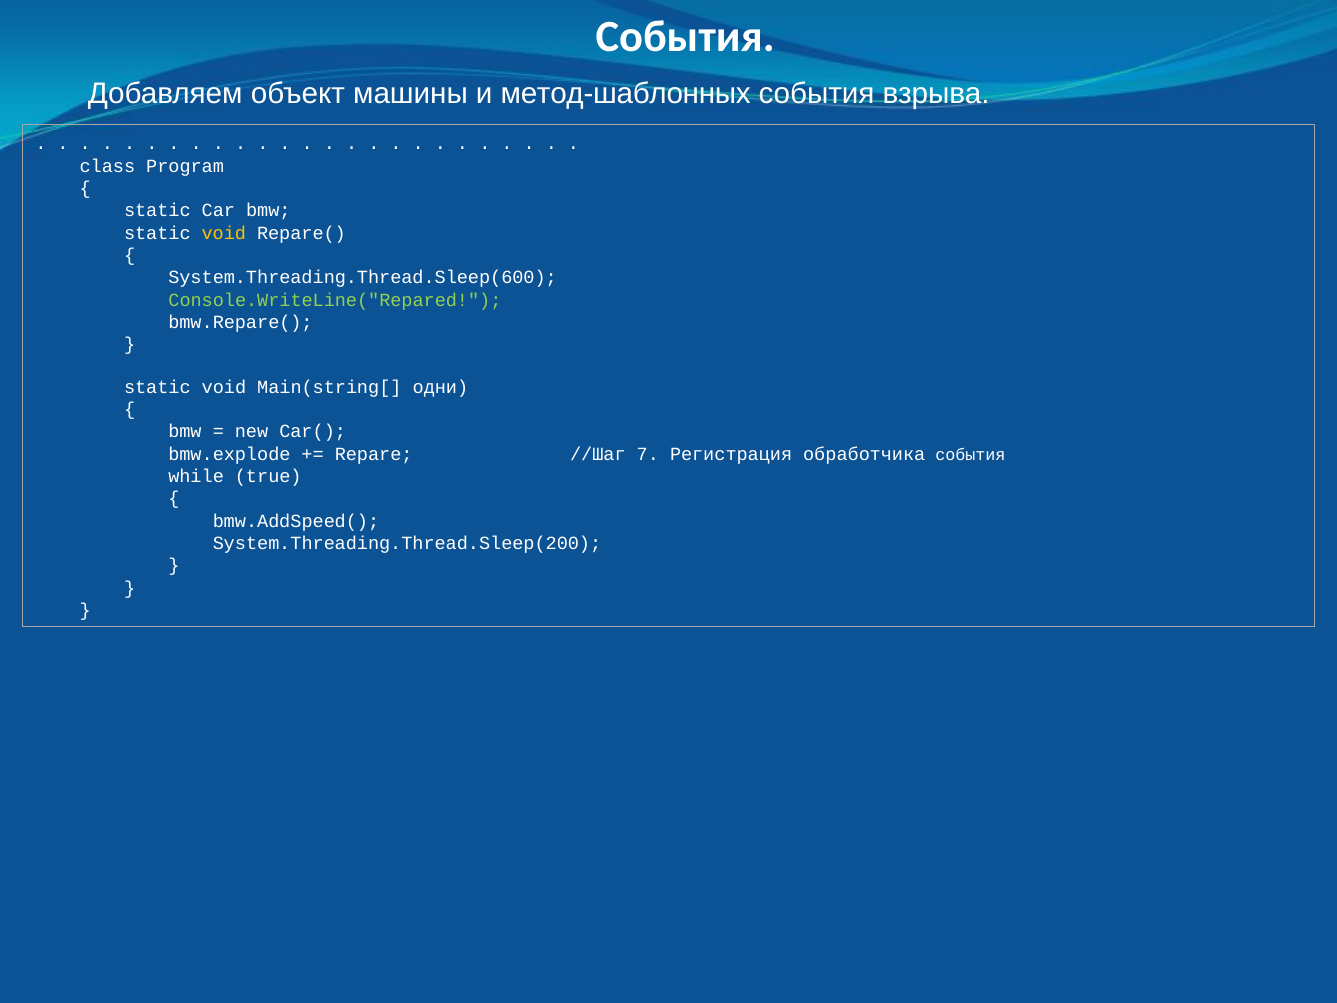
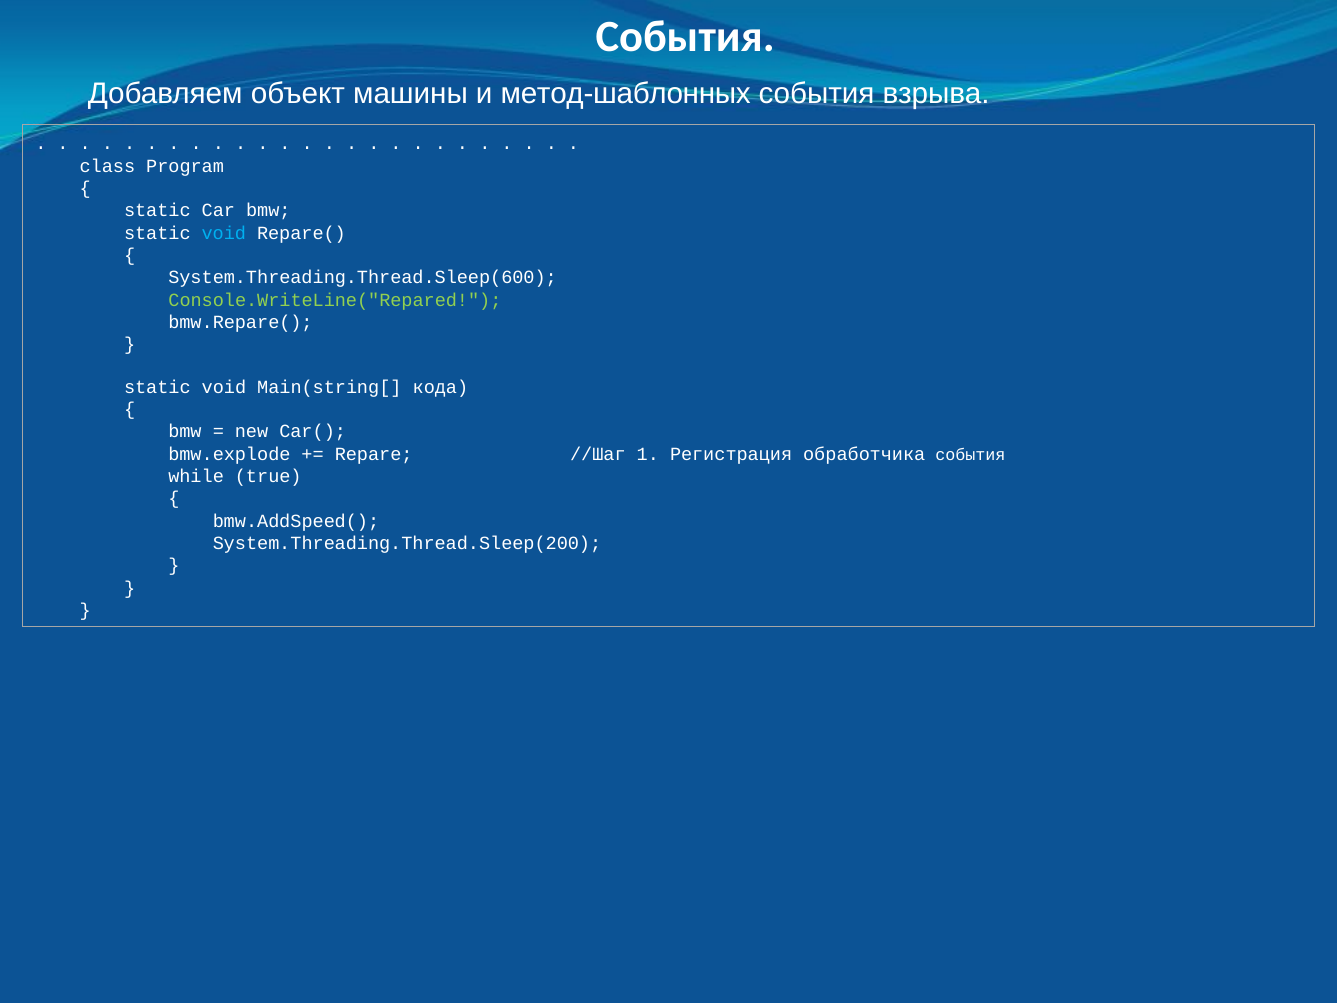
void colour: yellow -> light blue (224, 233)
одни: одни -> кода (440, 387)
7: 7 -> 1 (648, 454)
